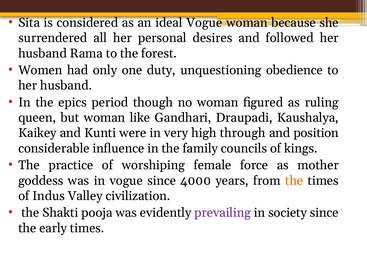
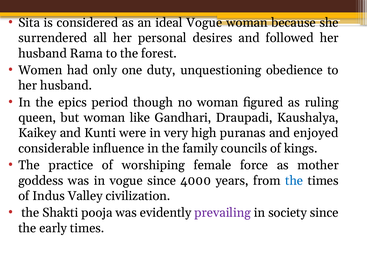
through: through -> puranas (243, 133)
position: position -> enjoyed (316, 133)
the colour: orange -> blue (294, 180)
